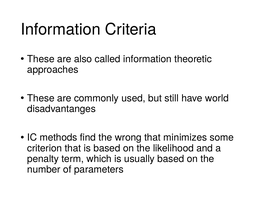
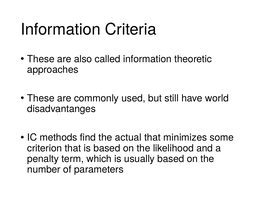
wrong: wrong -> actual (128, 137)
